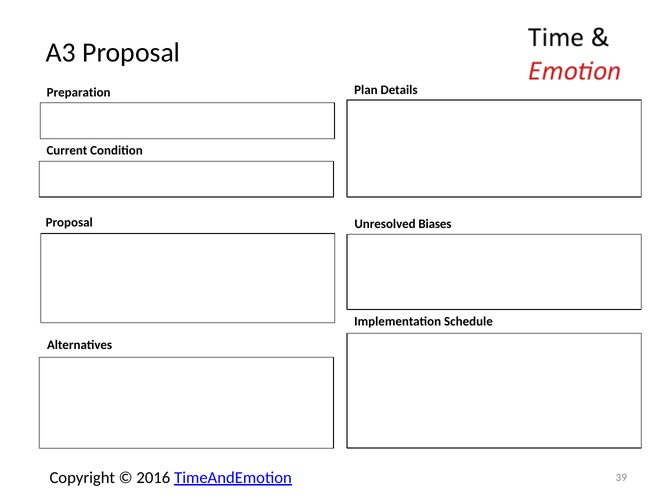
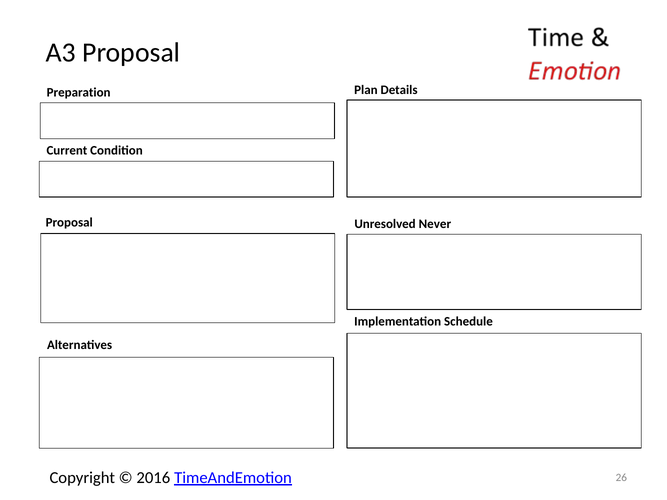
Biases: Biases -> Never (435, 224)
39: 39 -> 26 (621, 478)
